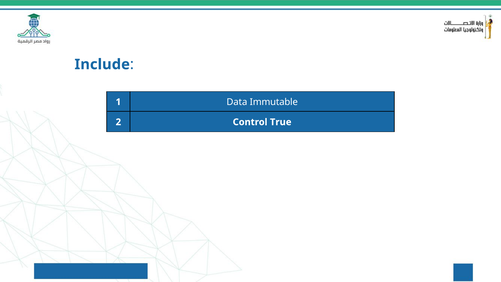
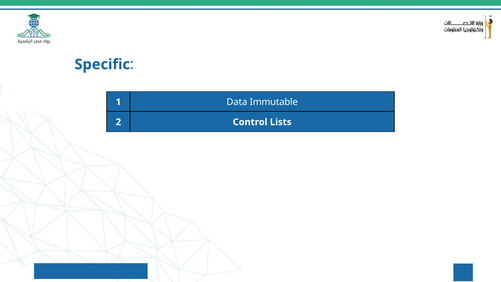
Include: Include -> Specific (102, 64)
True: True -> Lists (281, 122)
